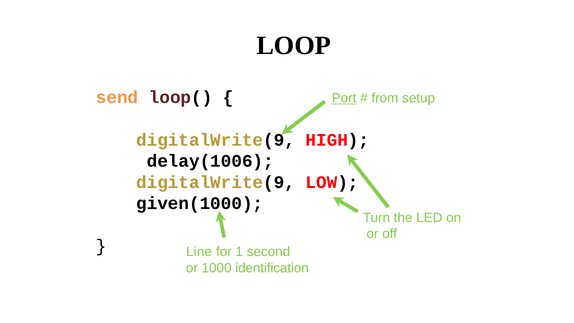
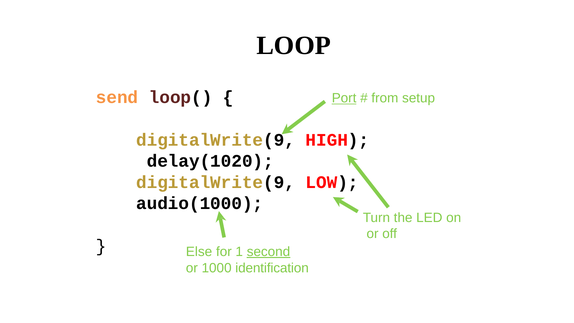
delay(1006: delay(1006 -> delay(1020 (210, 161)
given(1000: given(1000 -> audio(1000 (200, 203)
Line: Line -> Else (199, 252)
second underline: none -> present (268, 252)
